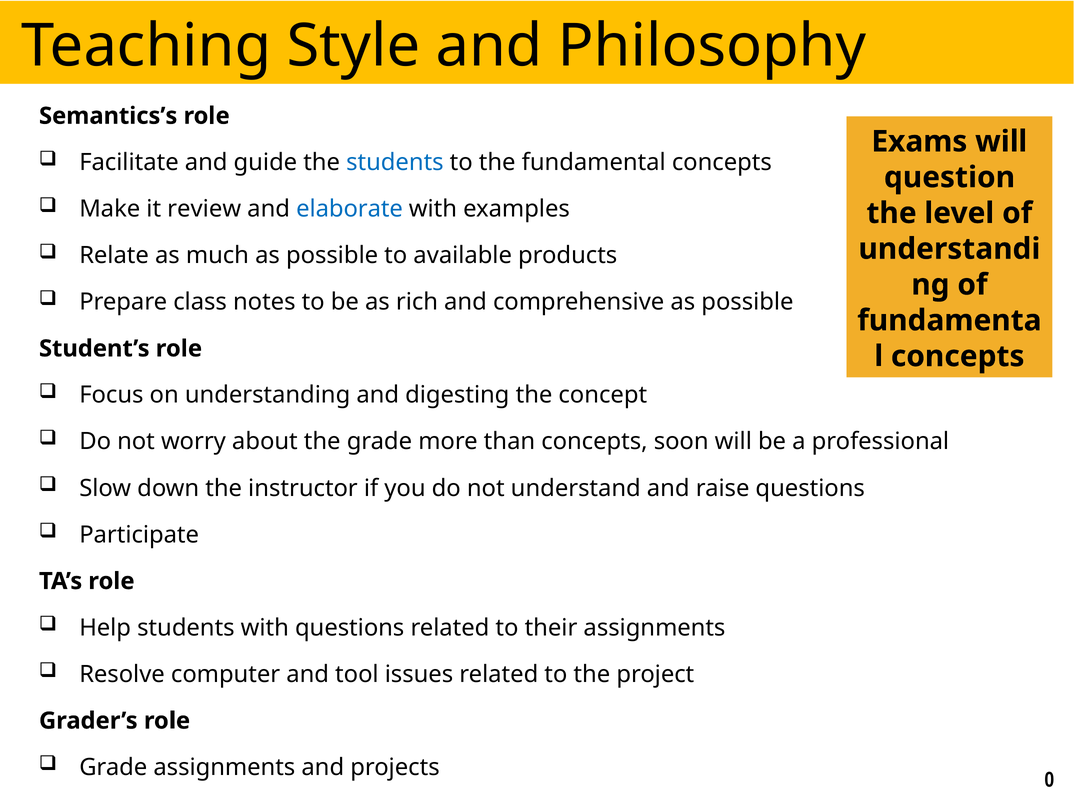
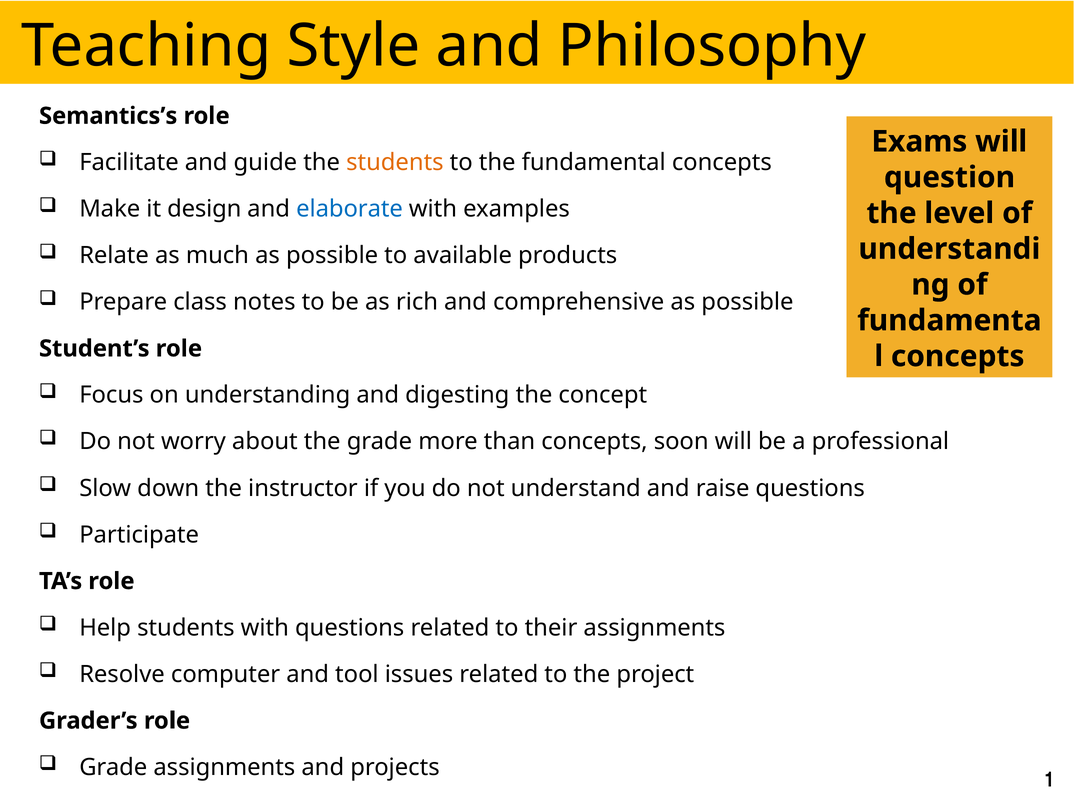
students colour: blue -> orange (395, 163)
review: review -> design (204, 209)
0: 0 -> 1 (1050, 780)
